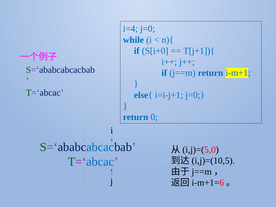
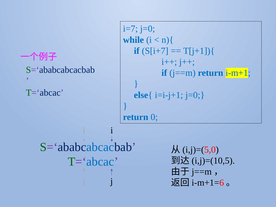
i=4: i=4 -> i=7 (130, 29)
S[i+0: S[i+0 -> S[i+7 (155, 51)
